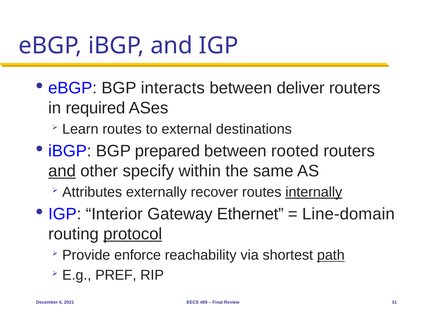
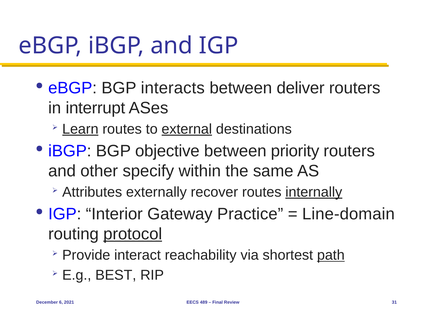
required: required -> interrupt (95, 108)
Learn underline: none -> present (80, 129)
external underline: none -> present (187, 129)
prepared: prepared -> objective (167, 151)
rooted: rooted -> priority (295, 151)
and underline: present -> none (62, 171)
Ethernet: Ethernet -> Practice (250, 214)
enforce: enforce -> interact (138, 255)
PREF: PREF -> BEST (116, 275)
